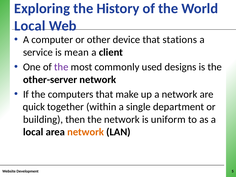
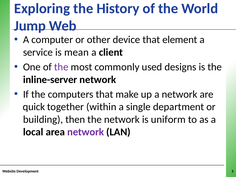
Local: Local -> Jump (30, 26)
stations: stations -> element (180, 40)
other-server: other-server -> inline-server (50, 80)
network colour: orange -> purple (86, 132)
